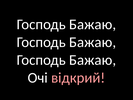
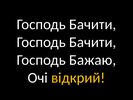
Бажаю: Бажаю -> Бачити (93, 24)
Бажаю: Бажаю -> Бачити (93, 42)
відкрий colour: pink -> yellow (78, 78)
